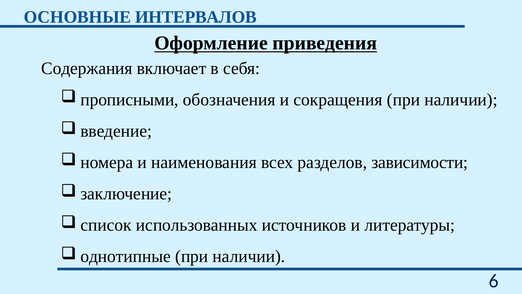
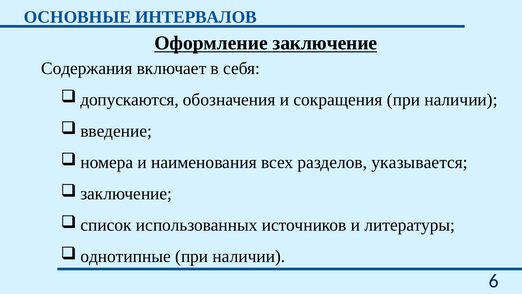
Оформление приведения: приведения -> заключение (325, 43)
прописными: прописными -> допускаются (130, 100)
зависимости: зависимости -> указывается (420, 162)
